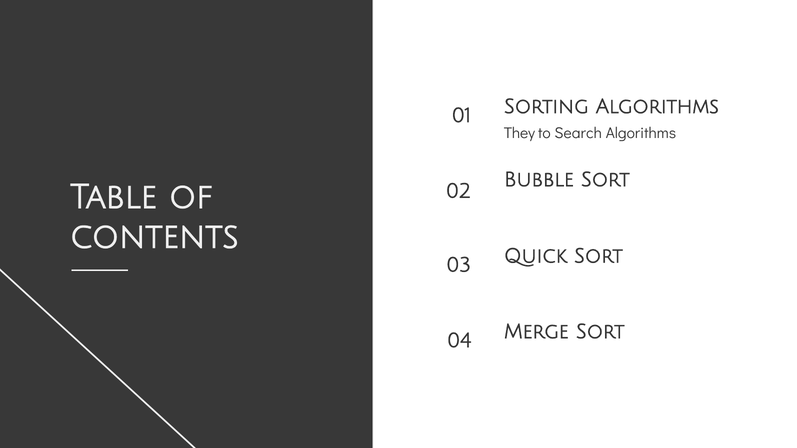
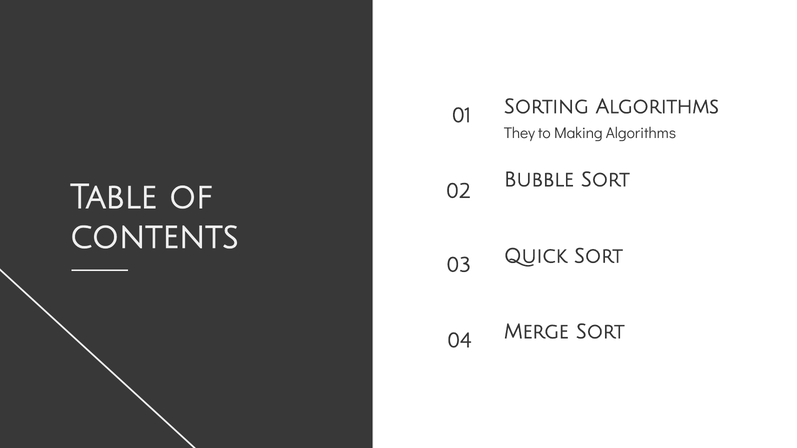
Search: Search -> Making (578, 133)
